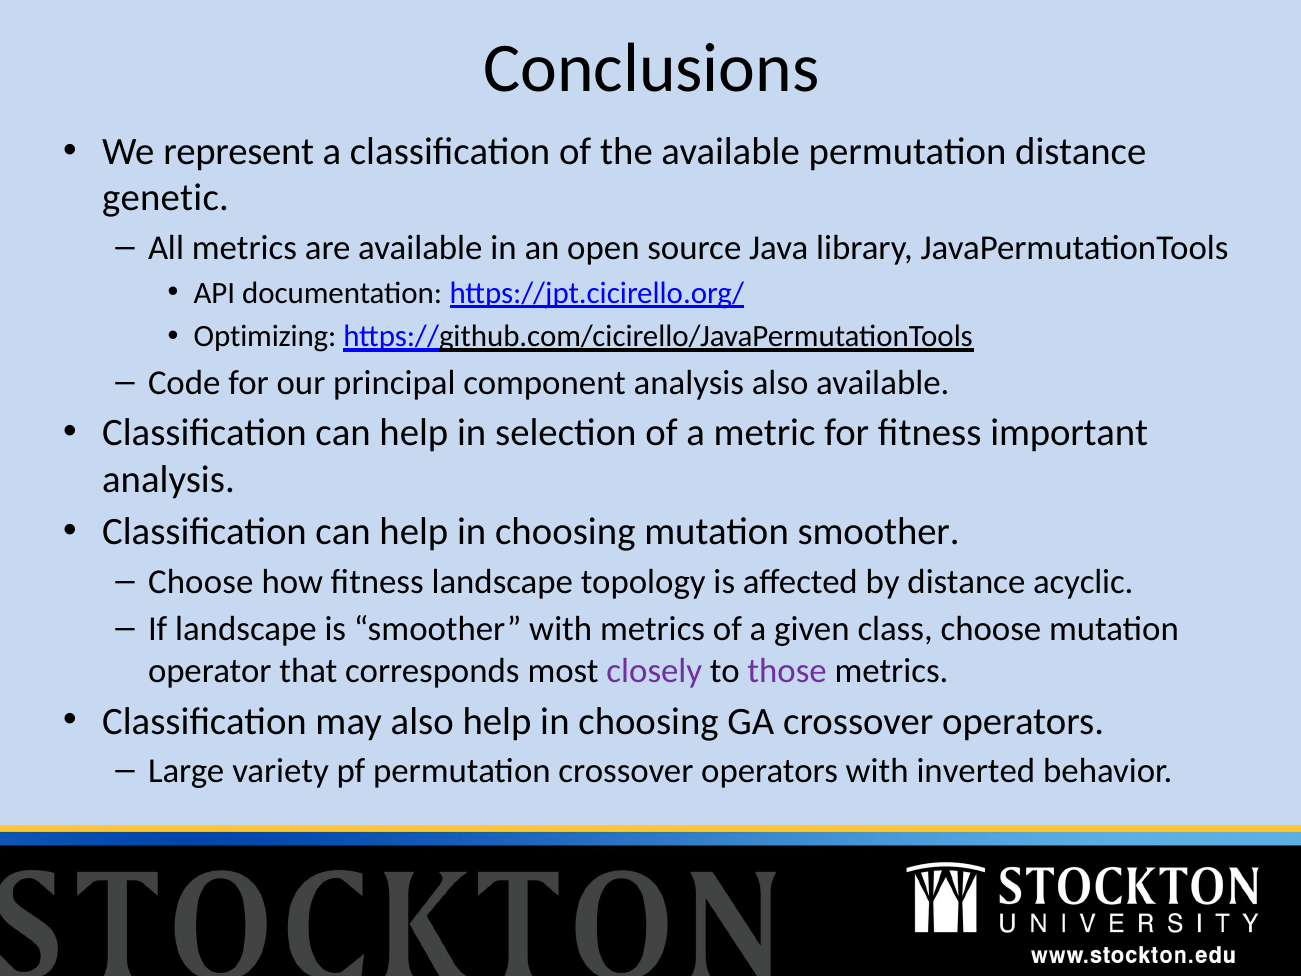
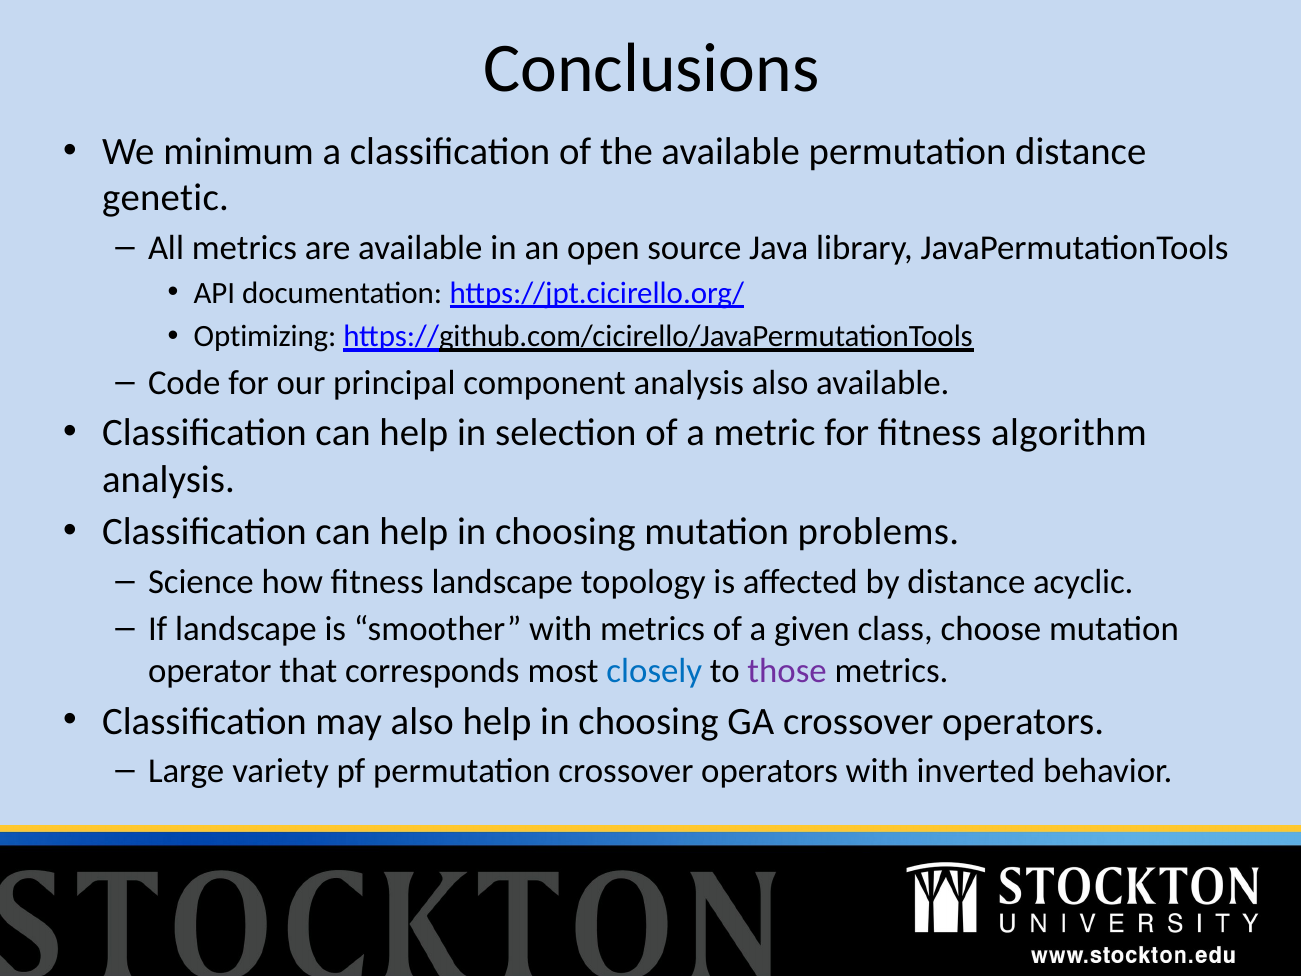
represent: represent -> minimum (239, 152)
important: important -> algorithm (1069, 433)
mutation smoother: smoother -> problems (878, 532)
Choose: Choose -> Science (201, 581)
closely colour: purple -> blue (654, 671)
